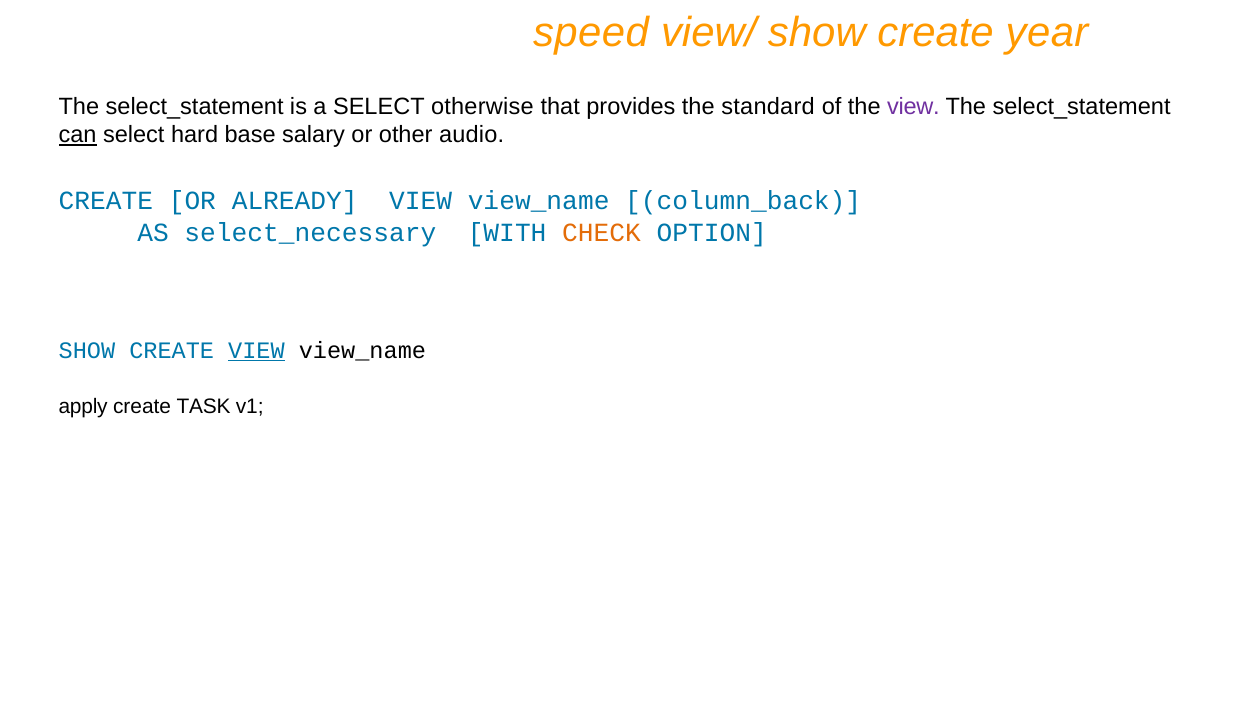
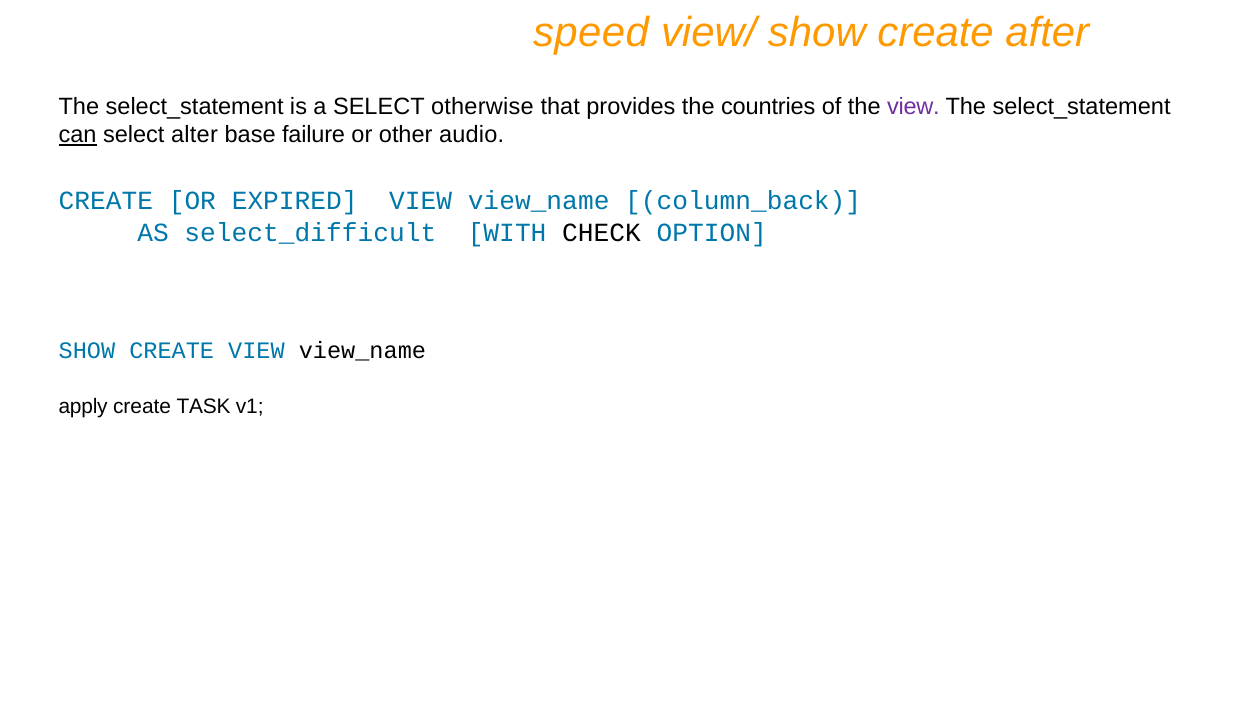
year: year -> after (1047, 33)
standard: standard -> countries (768, 107)
hard: hard -> alter (195, 135)
salary: salary -> failure (314, 135)
ALREADY: ALREADY -> EXPIRED (295, 201)
select_necessary: select_necessary -> select_difficult (310, 233)
CHECK colour: orange -> black (601, 233)
VIEW underline: present -> none (256, 350)
